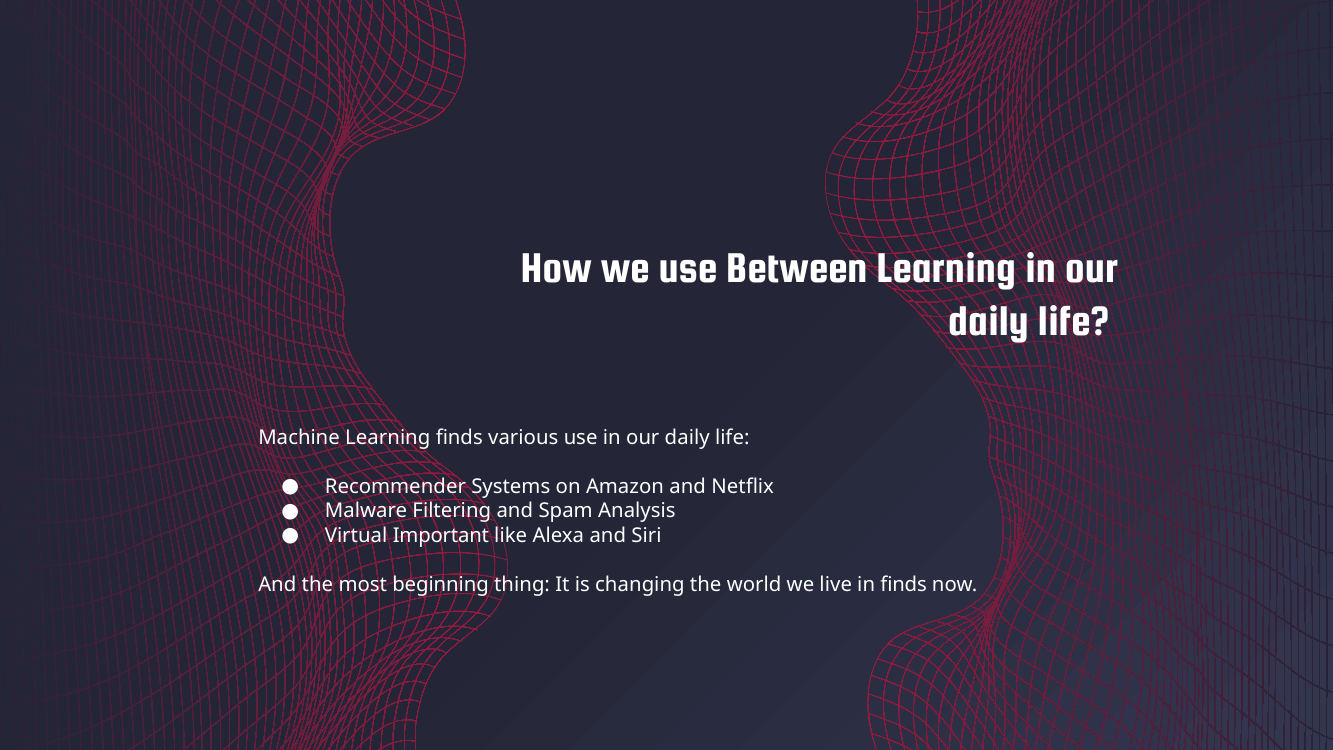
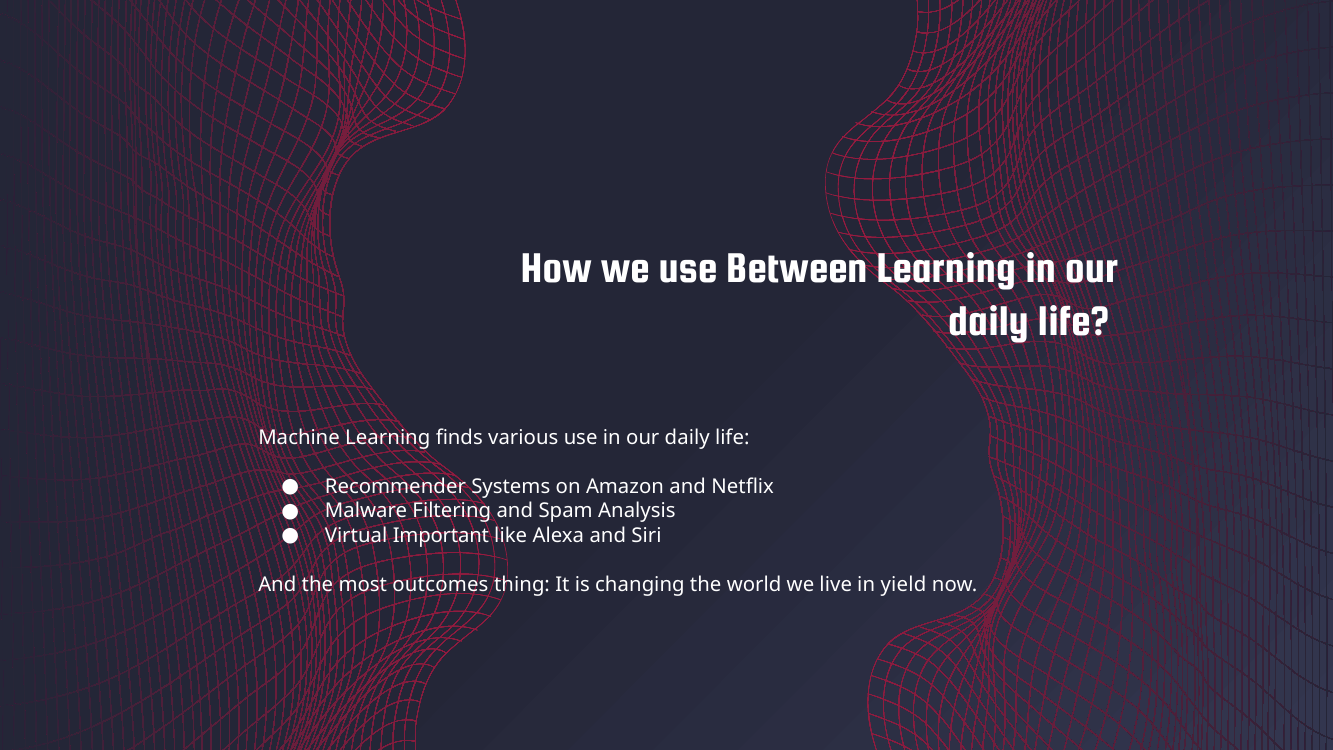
beginning: beginning -> outcomes (440, 584)
in finds: finds -> yield (903, 584)
